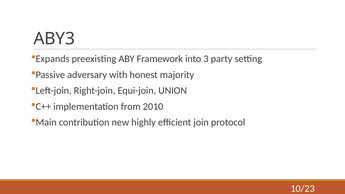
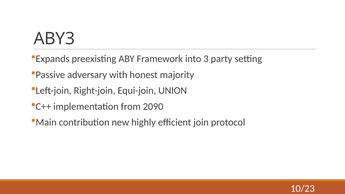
2010: 2010 -> 2090 (153, 107)
